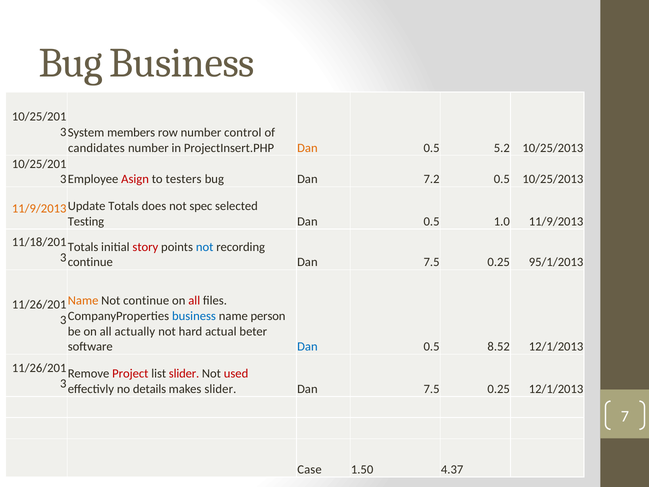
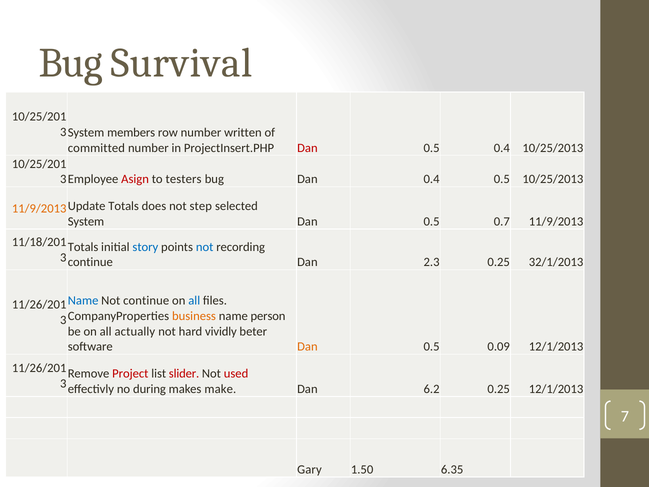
Bug Business: Business -> Survival (182, 63)
control: control -> written (243, 132)
candidates: candidates -> committed (96, 148)
Dan colour: orange -> red (307, 148)
0.5 5.2: 5.2 -> 0.4 (502, 148)
Dan 7.2: 7.2 -> 0.4 (432, 179)
spec: spec -> step (201, 206)
Testing: Testing -> System (86, 221)
1.0: 1.0 -> 0.7 (502, 221)
story colour: red -> blue (145, 247)
7.5: 7.5 -> 2.3 (432, 262)
95/1/2013: 95/1/2013 -> 32/1/2013 (556, 262)
Name colour: orange -> blue (83, 300)
all colour: red -> blue (194, 300)
business colour: blue -> orange (194, 316)
actual: actual -> vividly (221, 331)
Dan colour: blue -> orange (307, 347)
8.52: 8.52 -> 0.09 (499, 347)
details: details -> during (149, 389)
makes slider: slider -> make (220, 389)
7.5: 7.5 -> 6.2 (432, 389)
Case: Case -> Gary (309, 469)
4.37: 4.37 -> 6.35 (452, 469)
